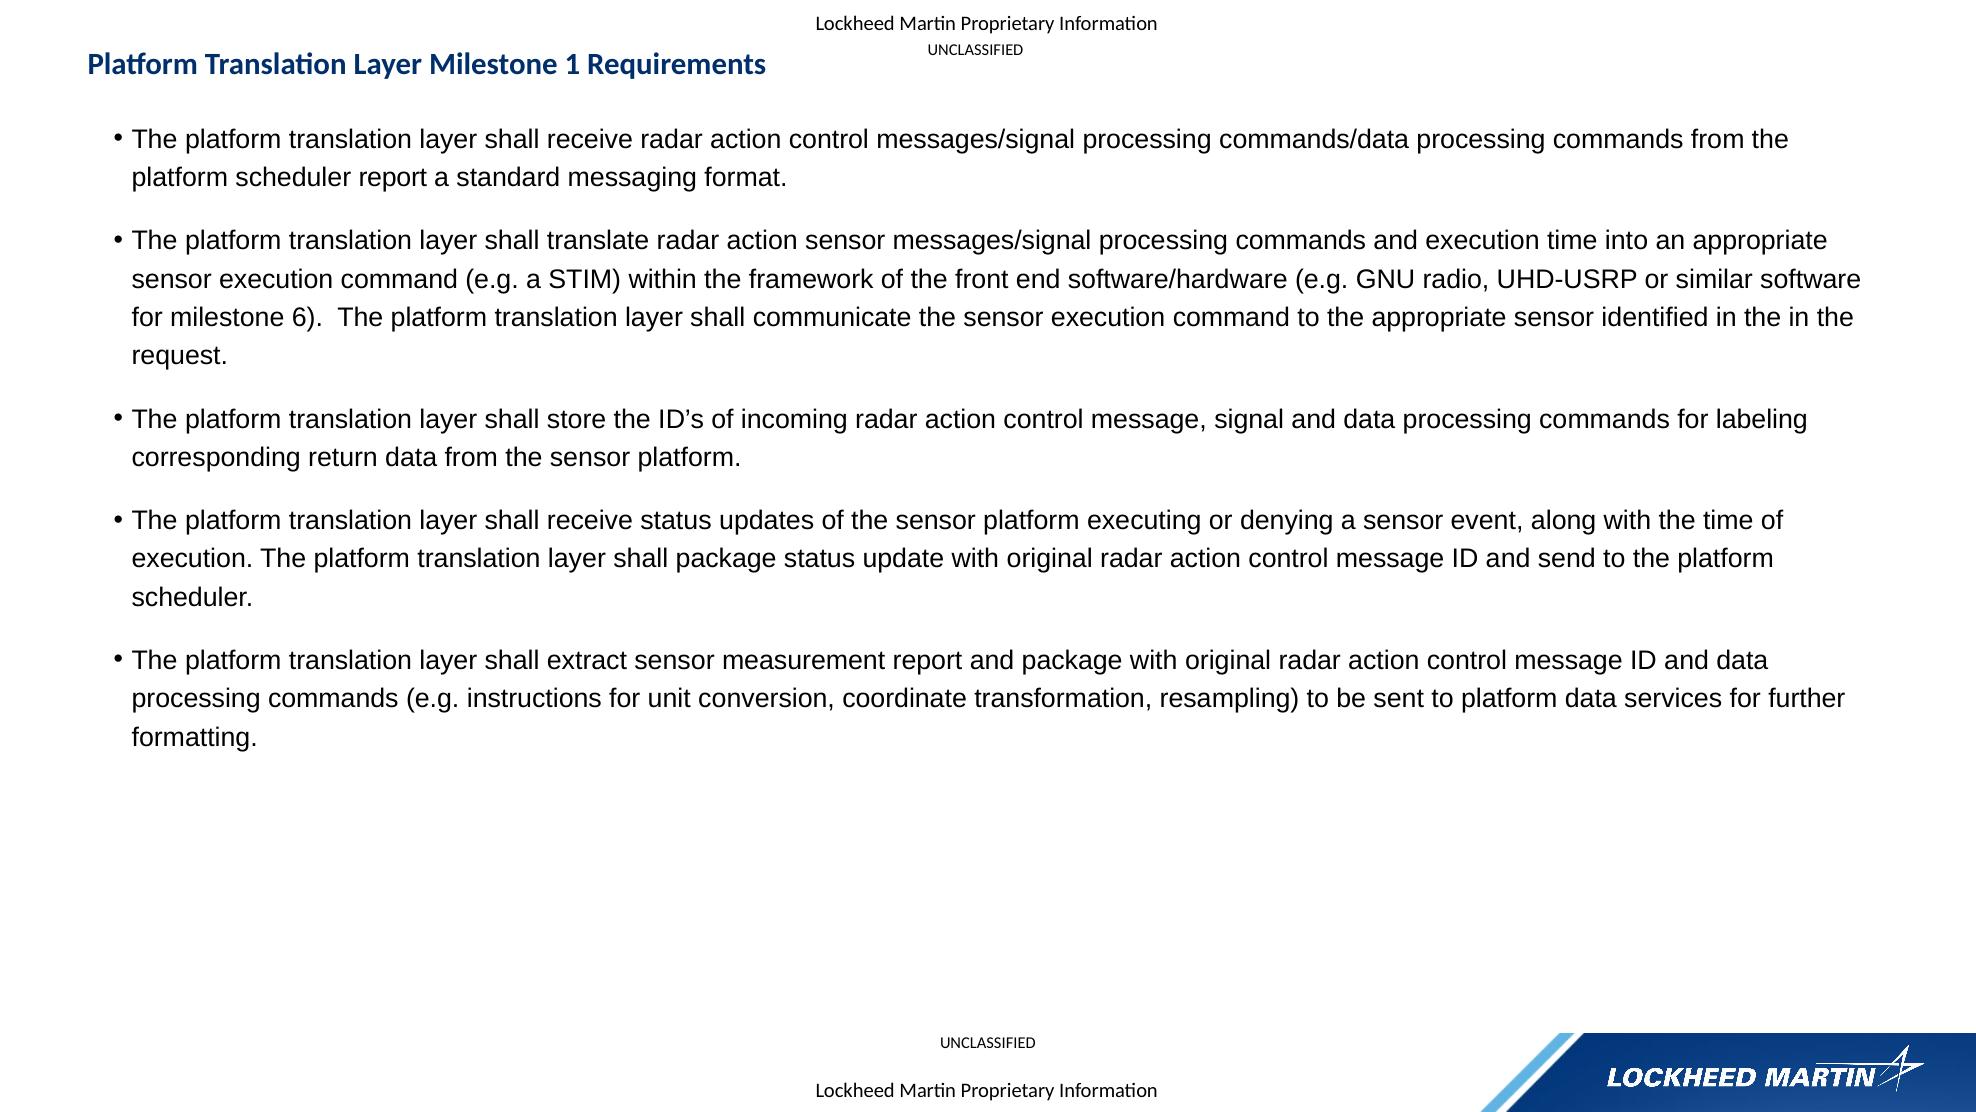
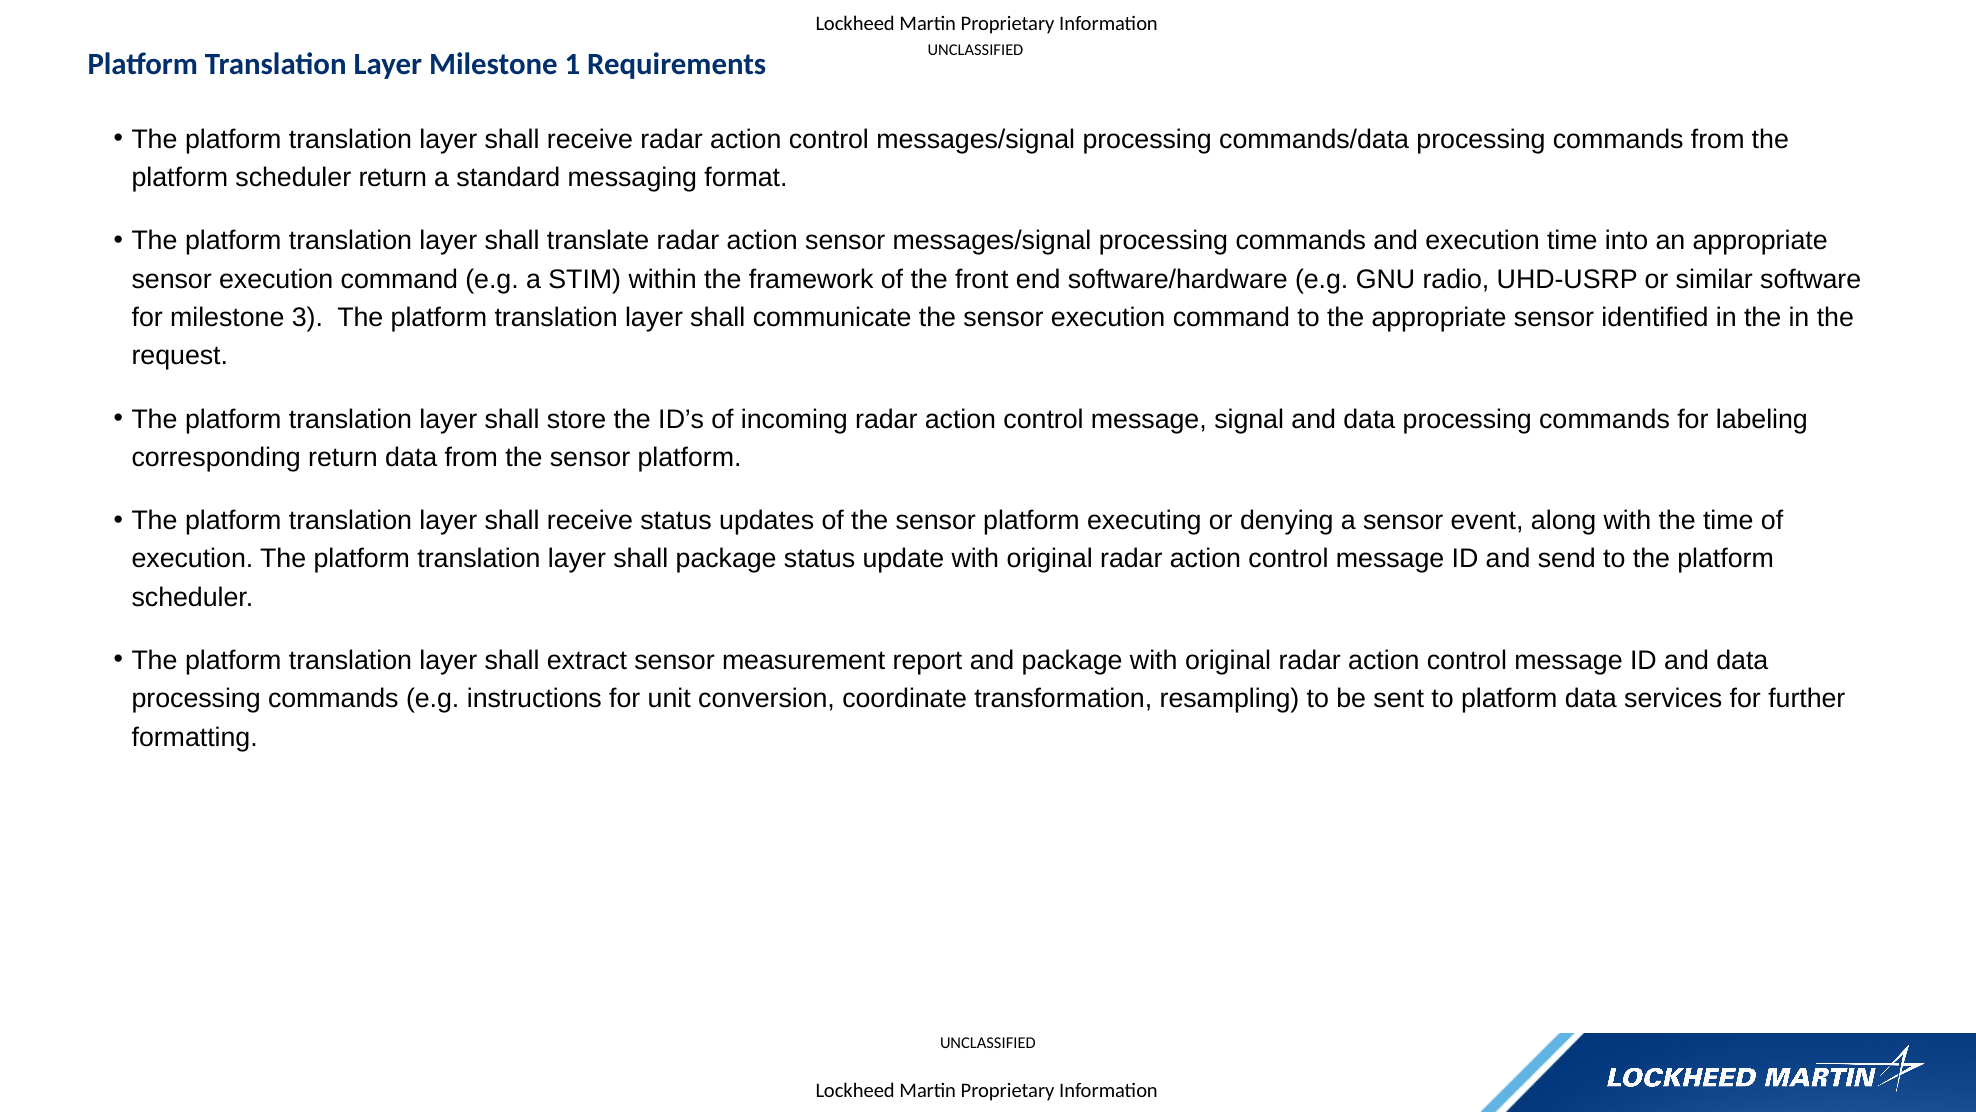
scheduler report: report -> return (393, 178)
6: 6 -> 3 (307, 318)
